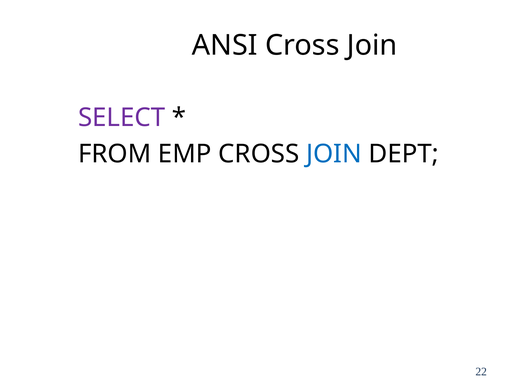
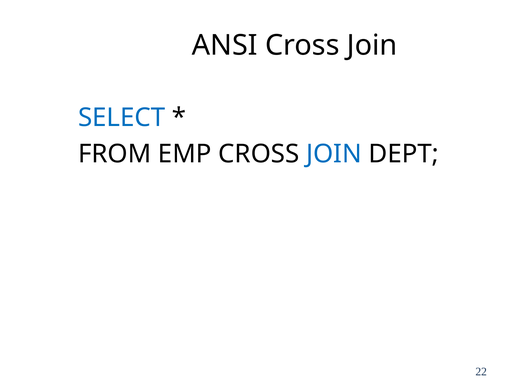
SELECT colour: purple -> blue (122, 117)
